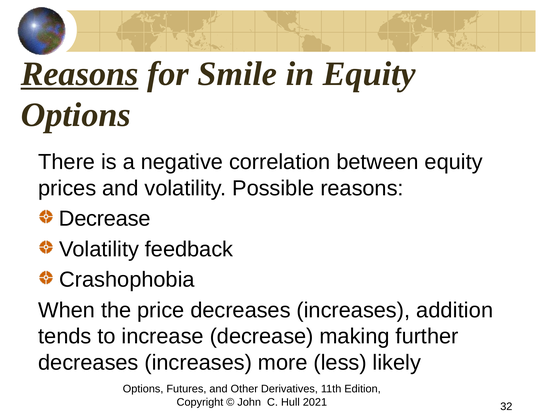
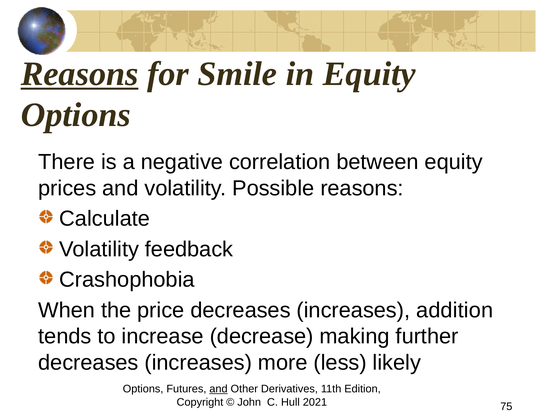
Decrease: Decrease -> Calculate (105, 219)
and underline: none -> present (219, 389)
32: 32 -> 75 (506, 407)
